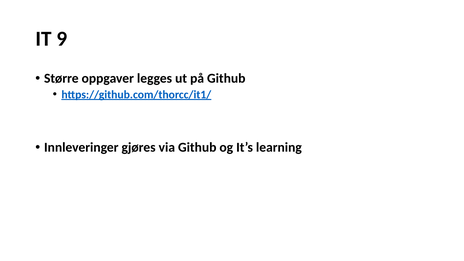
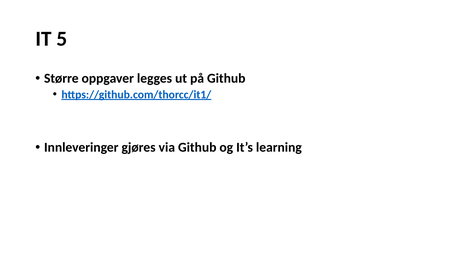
9: 9 -> 5 (62, 39)
